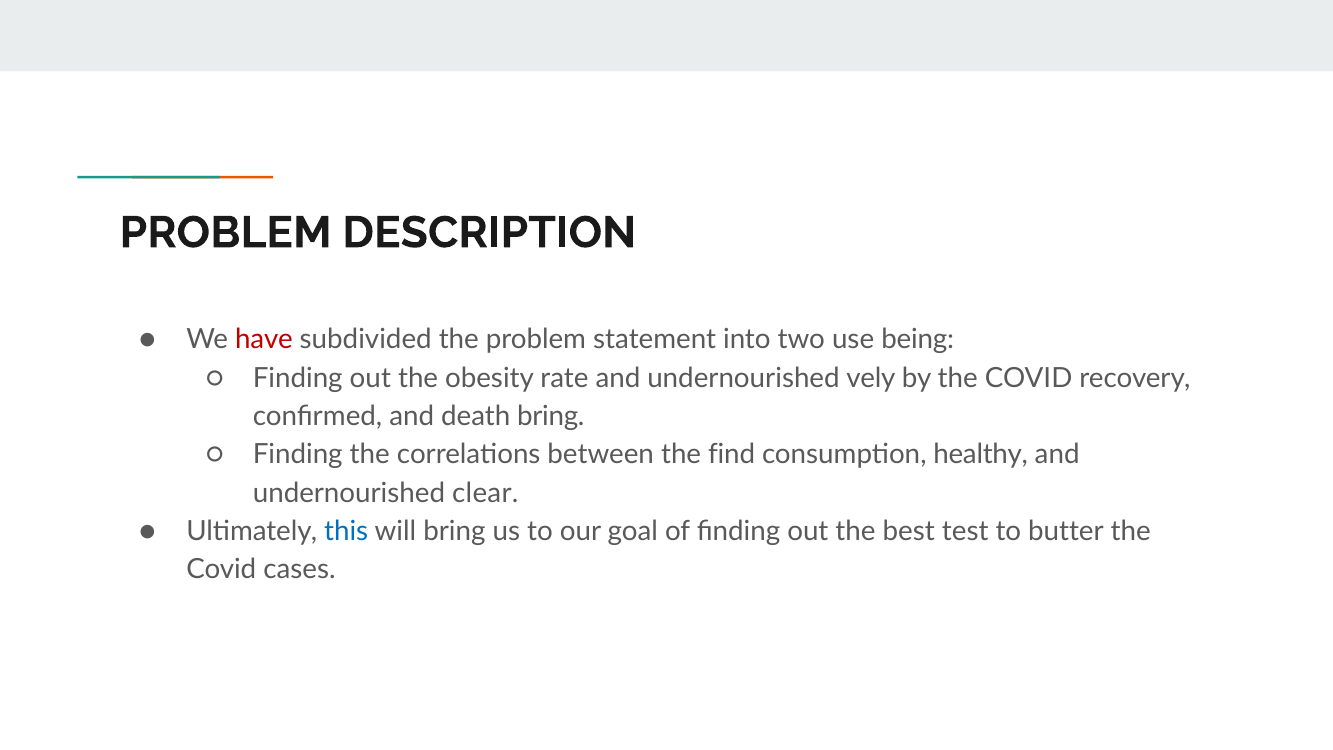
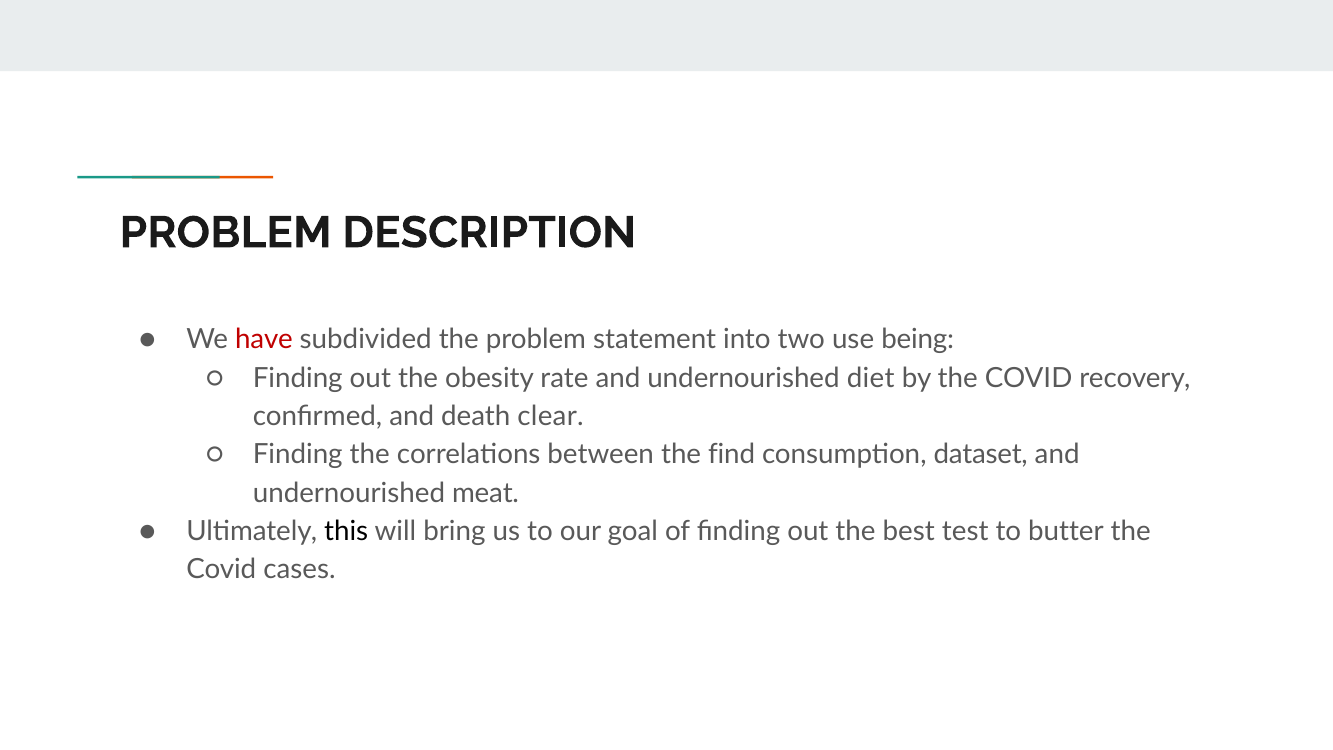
vely: vely -> diet (871, 378)
death bring: bring -> clear (551, 416)
healthy: healthy -> dataset (981, 455)
clear: clear -> meat (486, 493)
this colour: blue -> black (346, 531)
